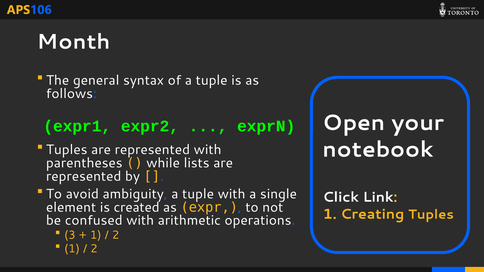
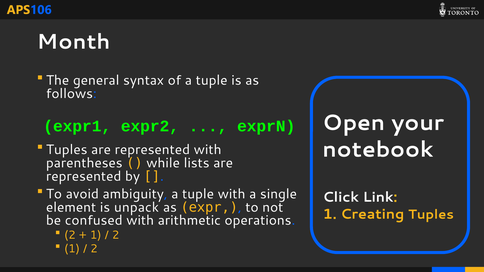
created: created -> unpack (136, 207)
3: 3 -> 2 (70, 235)
